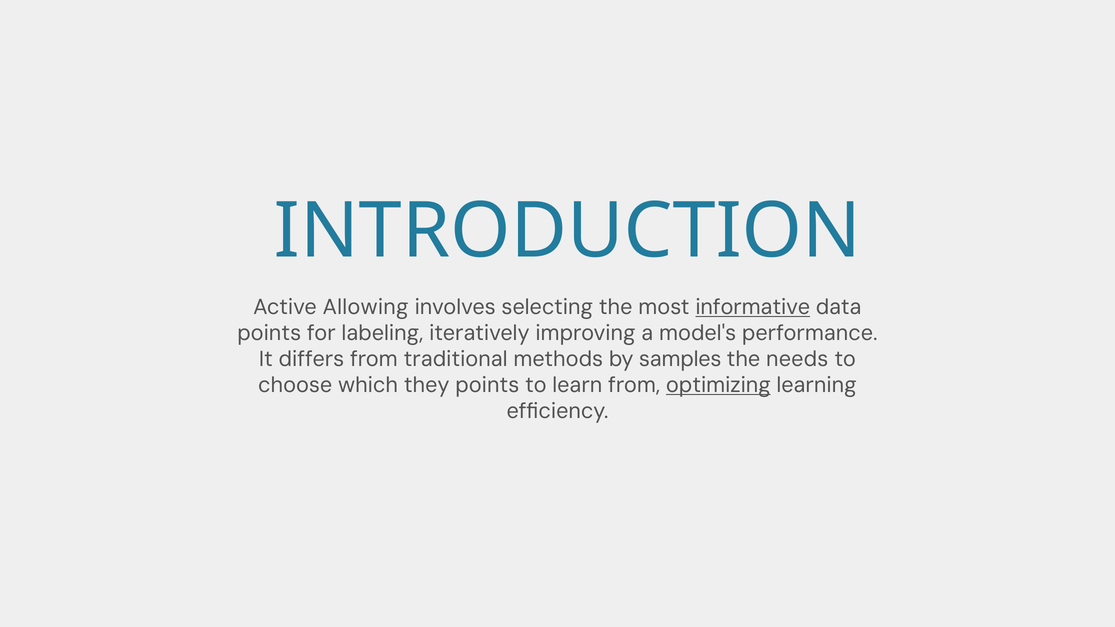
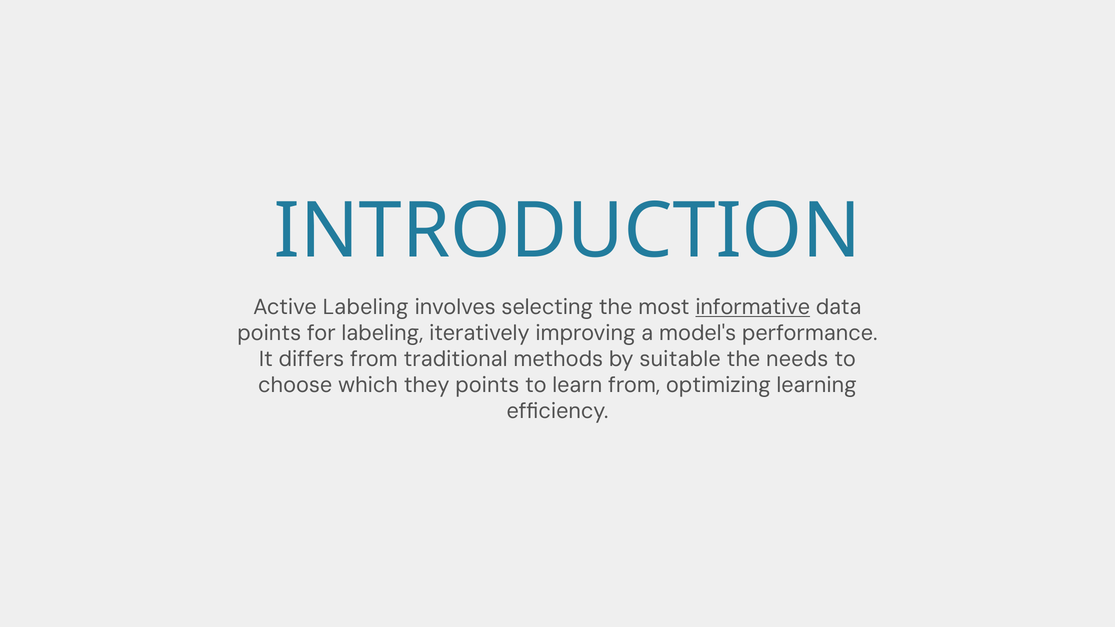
Active Allowing: Allowing -> Labeling (366, 307)
samples: samples -> suitable (680, 359)
optimizing underline: present -> none (718, 385)
